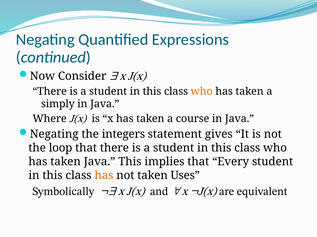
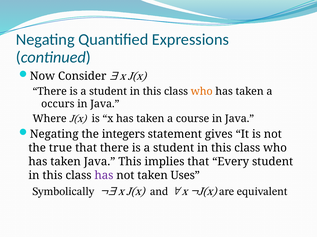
simply: simply -> occurs (58, 104)
loop: loop -> true (60, 148)
has colour: orange -> purple (104, 176)
